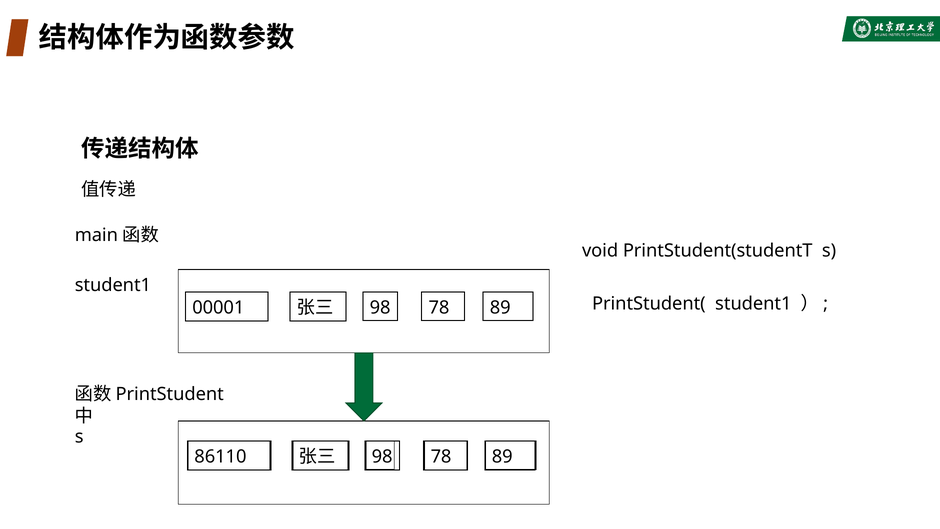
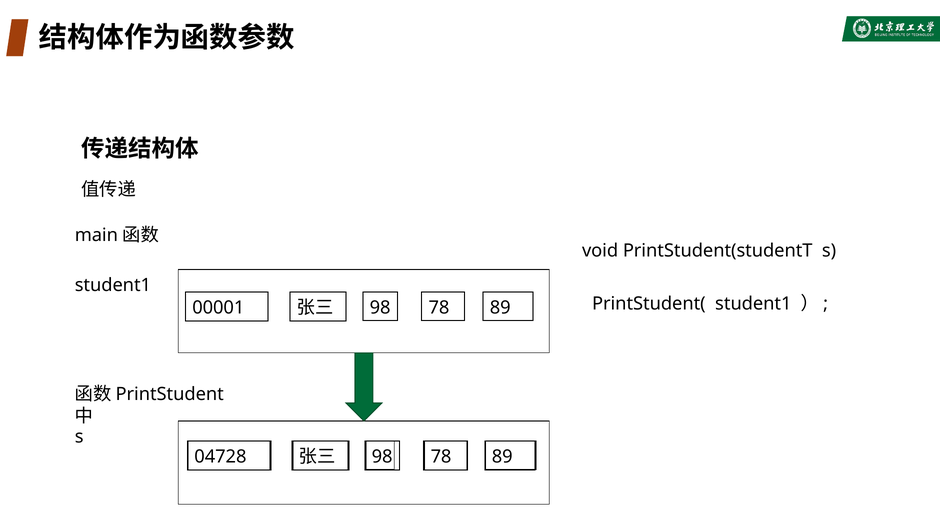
86110: 86110 -> 04728 (220, 457)
